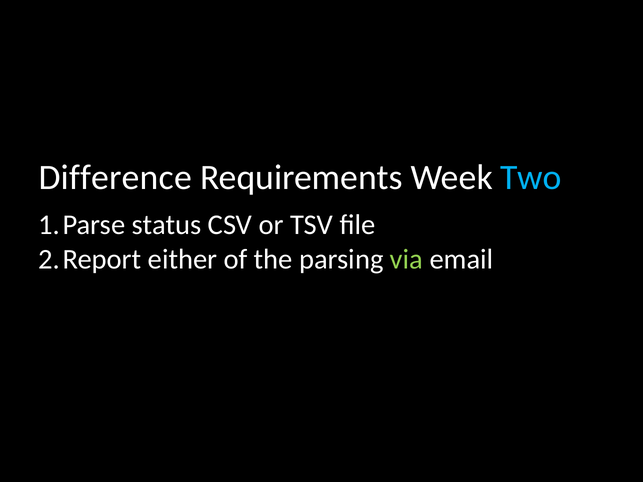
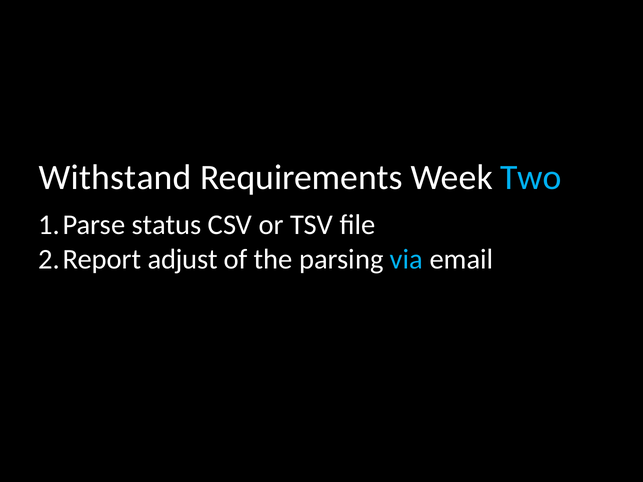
Difference: Difference -> Withstand (115, 177)
either: either -> adjust (183, 259)
via colour: light green -> light blue (407, 259)
